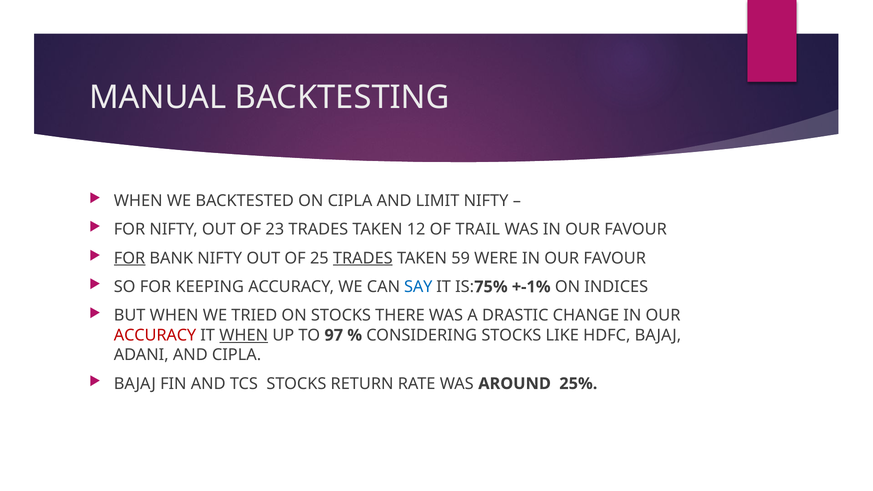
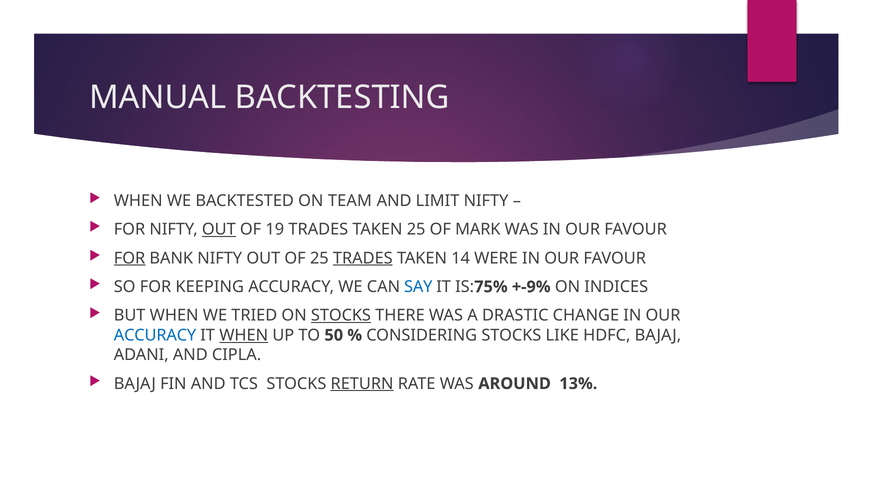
ON CIPLA: CIPLA -> TEAM (350, 201)
OUT underline: none -> present (219, 229)
23: 23 -> 19 (275, 229)
TAKEN 12: 12 -> 25 (416, 229)
TRAIL: TRAIL -> MARK (478, 229)
59: 59 -> 14 (461, 258)
+-1%: +-1% -> +-9% (531, 287)
STOCKS underline: none -> present (341, 316)
ACCURACY colour: red -> blue (155, 335)
97: 97 -> 50 (334, 335)
RETURN underline: none -> present (362, 384)
25%: 25% -> 13% (578, 384)
